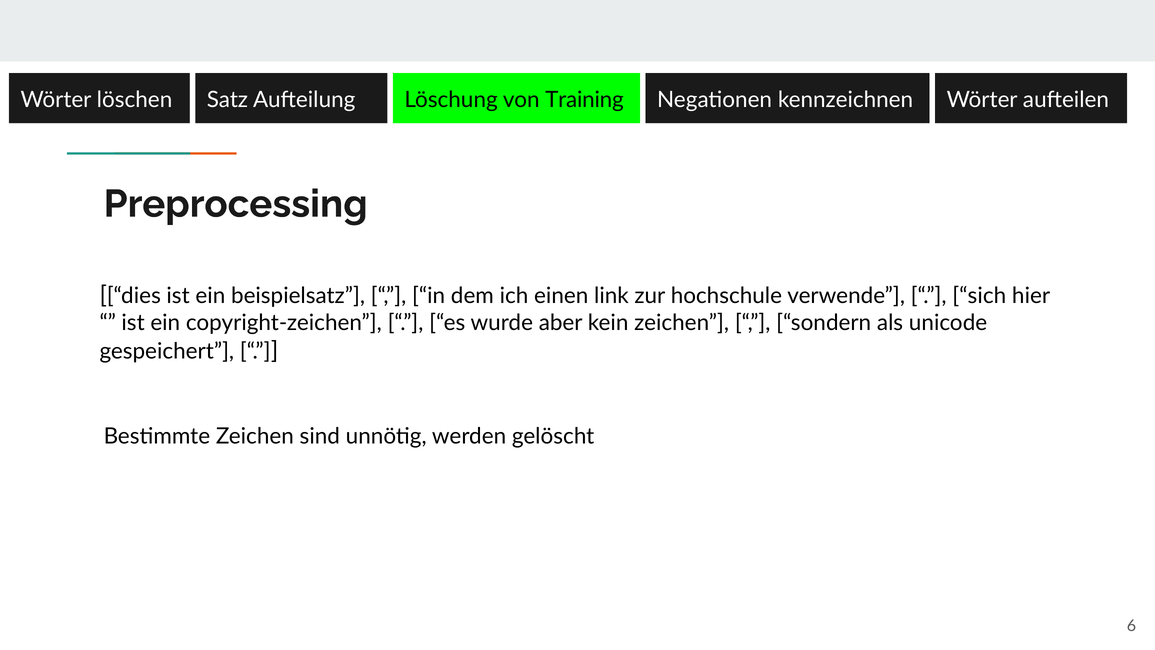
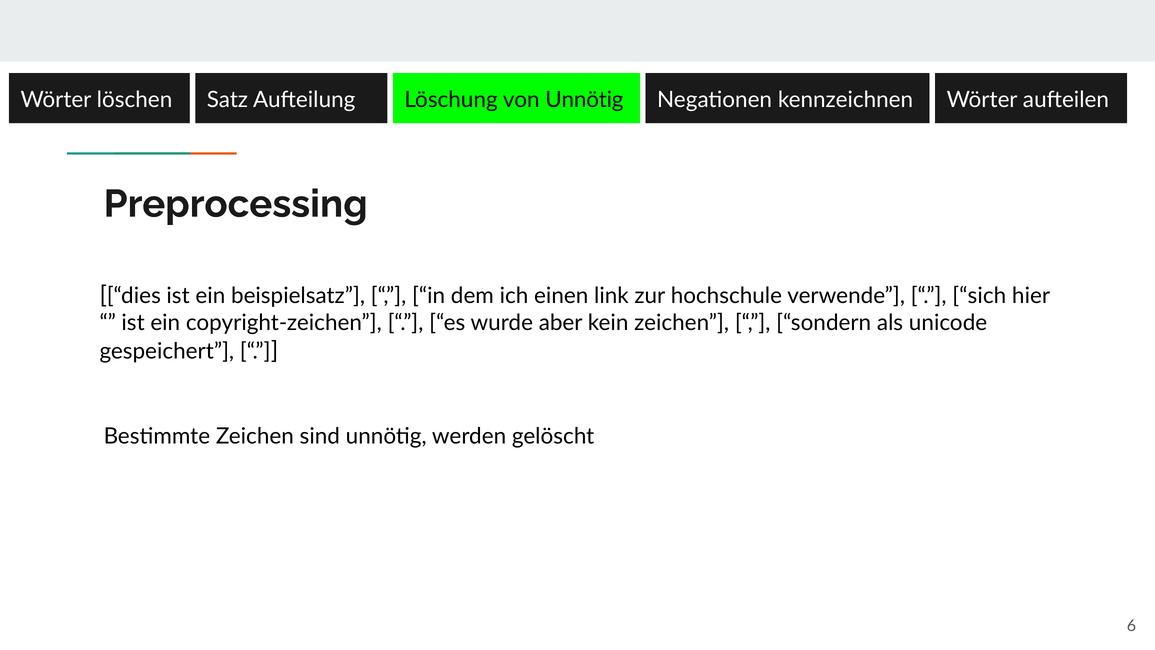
von Training: Training -> Unnötig (584, 100)
